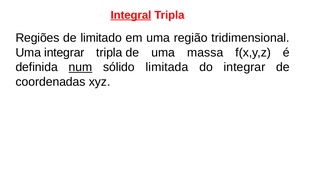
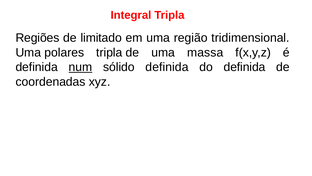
Integral underline: present -> none (131, 15)
Uma integrar: integrar -> polares (64, 52)
sólido limitada: limitada -> definida (167, 67)
do integrar: integrar -> definida (245, 67)
